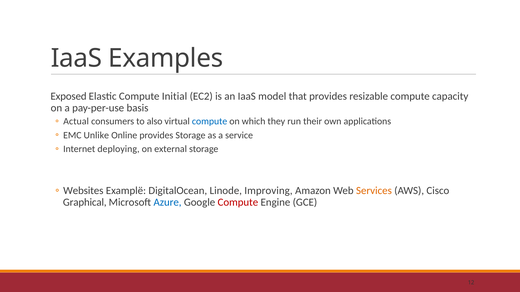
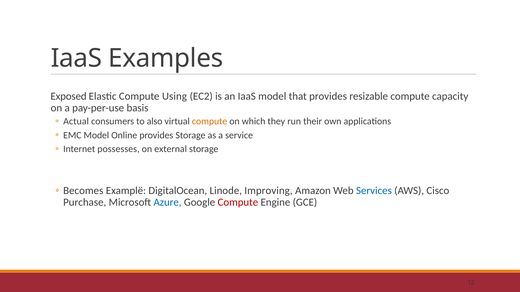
Initial: Initial -> Using (175, 97)
compute colour: blue -> orange (210, 122)
EMC Unlike: Unlike -> Model (96, 135)
deploying: deploying -> possesses (118, 149)
Websites: Websites -> Becomes (83, 191)
Services colour: orange -> blue (374, 191)
Graphical: Graphical -> Purchase (85, 203)
